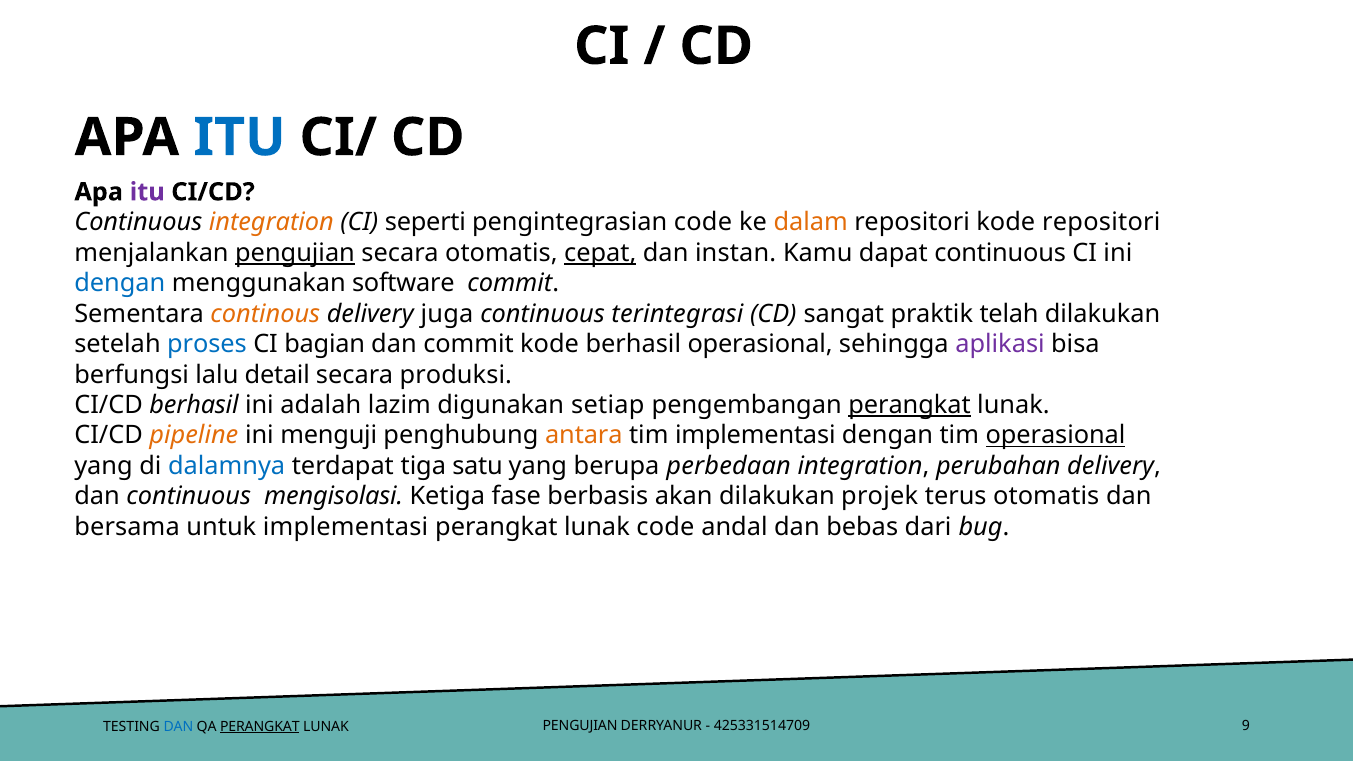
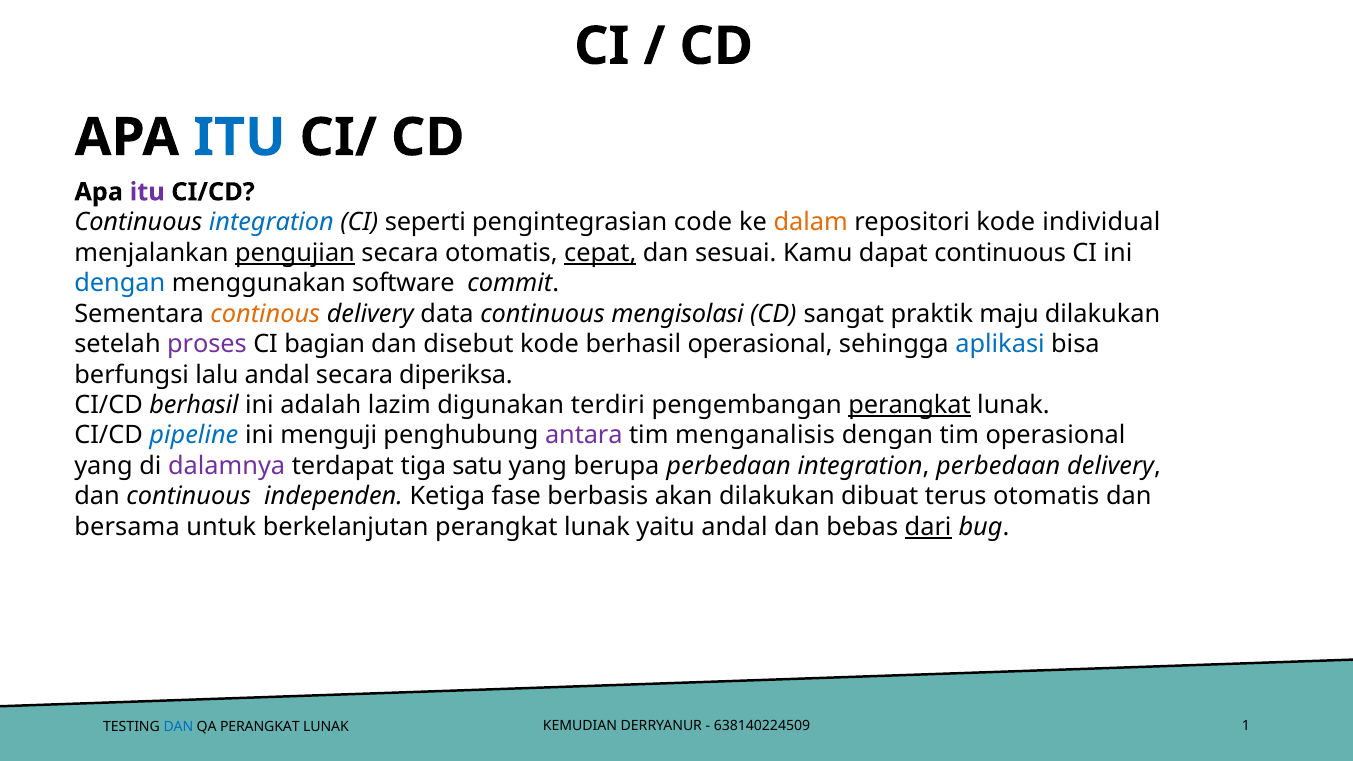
integration colour: orange -> blue (271, 222)
kode repositori: repositori -> individual (1101, 222)
instan: instan -> sesuai (736, 253)
juga: juga -> data (447, 314)
terintegrasi: terintegrasi -> mengisolasi (678, 314)
telah: telah -> maju (1009, 314)
proses colour: blue -> purple (207, 344)
dan commit: commit -> disebut (468, 344)
aplikasi colour: purple -> blue (1000, 344)
lalu detail: detail -> andal (277, 375)
produksi: produksi -> diperiksa (456, 375)
setiap: setiap -> terdiri (608, 405)
pipeline colour: orange -> blue (194, 436)
antara colour: orange -> purple (584, 436)
tim implementasi: implementasi -> menganalisis (755, 436)
operasional underline: present -> none (1055, 436)
dalamnya colour: blue -> purple (227, 466)
integration perubahan: perubahan -> perbedaan (998, 466)
mengisolasi: mengisolasi -> independen (334, 496)
projek: projek -> dibuat (880, 496)
untuk implementasi: implementasi -> berkelanjutan (346, 527)
lunak code: code -> yaitu (666, 527)
dari underline: none -> present (928, 527)
PENGUJIAN: PENGUJIAN -> KEMUDIAN (580, 726)
425331514709: 425331514709 -> 638140224509 (762, 726)
PERANGKAT underline: present -> none (260, 727)
9: 9 -> 1 (1246, 726)
